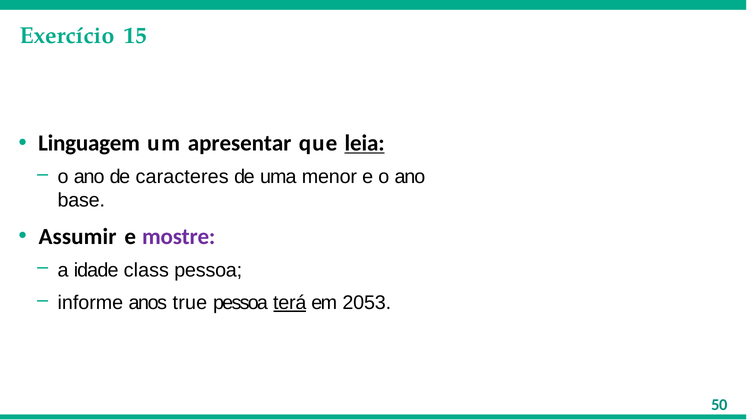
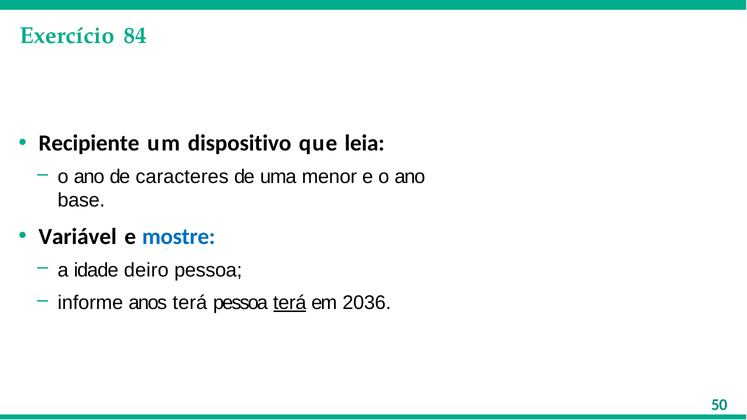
15: 15 -> 84 (135, 36)
Linguagem: Linguagem -> Recipiente (89, 143)
apresentar: apresentar -> dispositivo (240, 143)
leia underline: present -> none (365, 143)
Assumir: Assumir -> Variável (78, 237)
mostre colour: purple -> blue (179, 237)
class: class -> deiro (146, 270)
anos true: true -> terá (190, 303)
2053: 2053 -> 2036 (367, 303)
